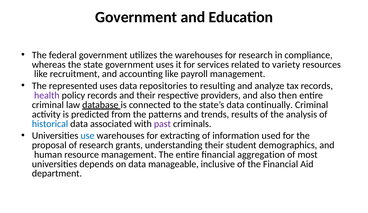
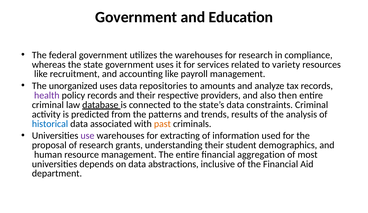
represented: represented -> unorganized (73, 86)
resulting: resulting -> amounts (218, 86)
continually: continually -> constraints (270, 105)
past colour: purple -> orange (162, 123)
use colour: blue -> purple (87, 135)
manageable: manageable -> abstractions (173, 163)
